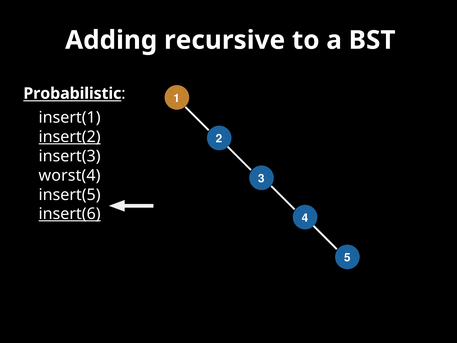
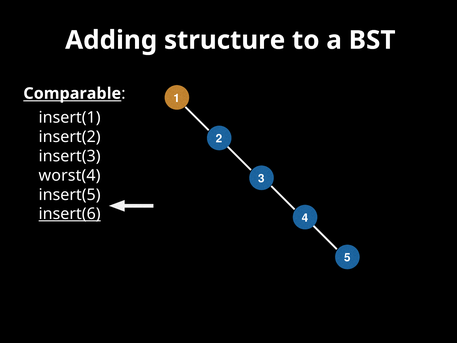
recursive: recursive -> structure (225, 40)
Probabilistic: Probabilistic -> Comparable (72, 93)
insert(2 underline: present -> none (70, 137)
